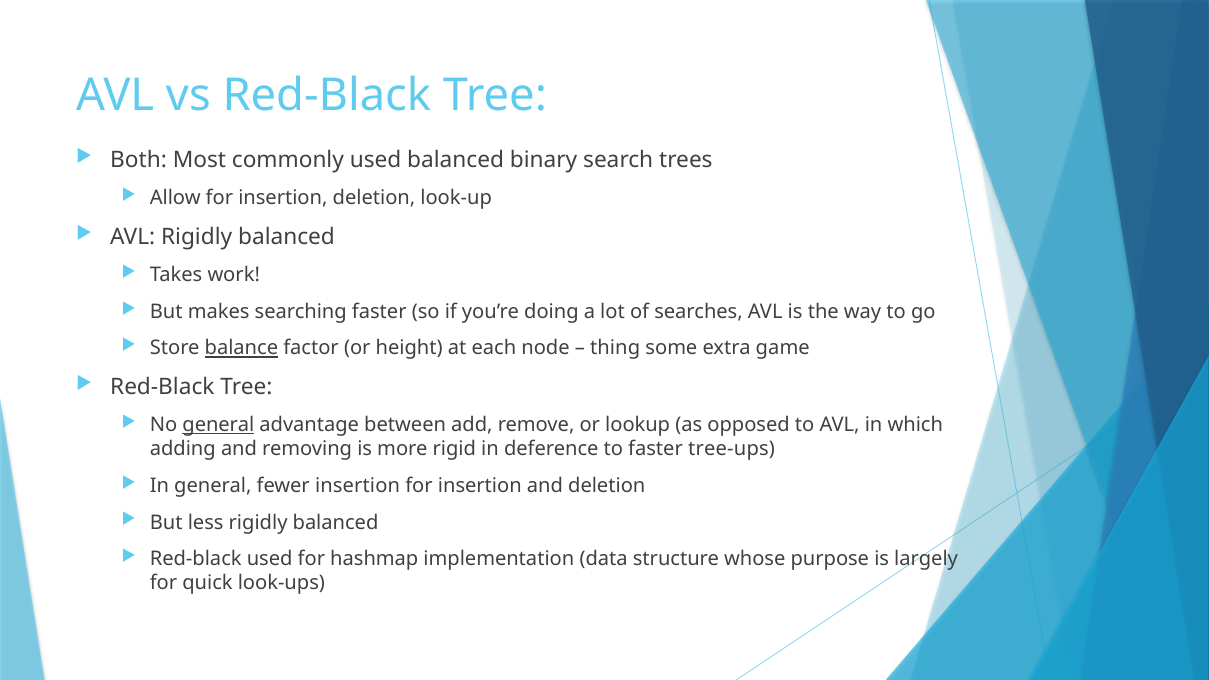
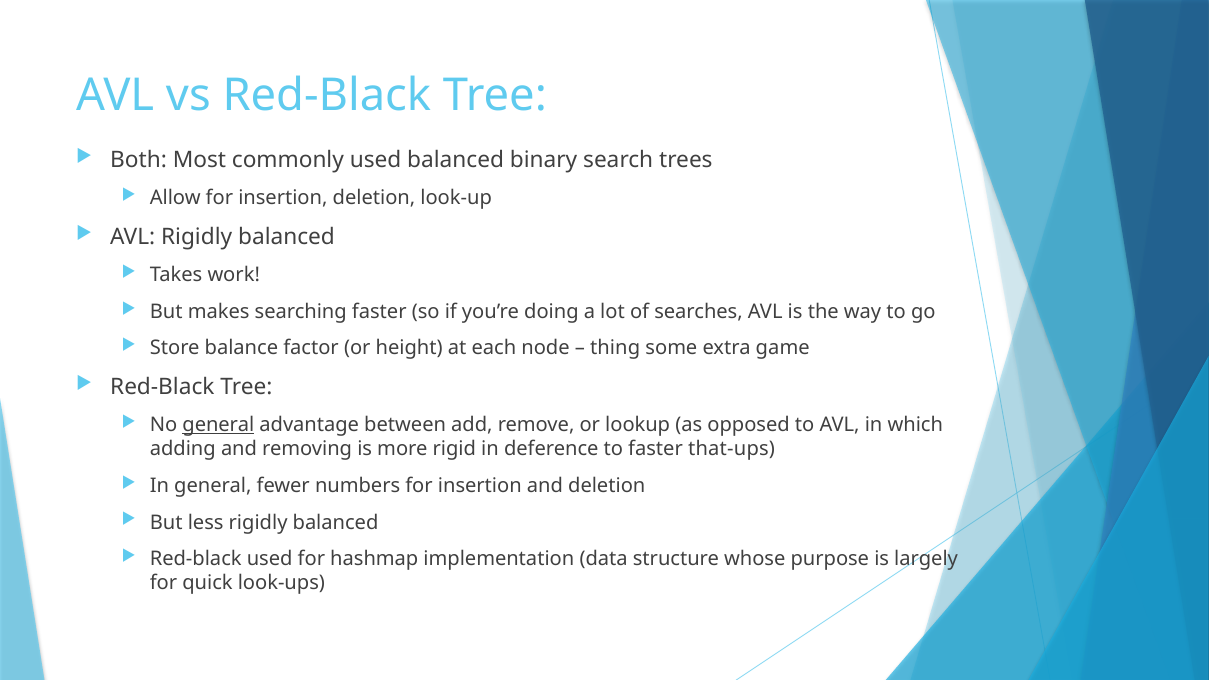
balance underline: present -> none (241, 348)
tree-ups: tree-ups -> that-ups (732, 449)
fewer insertion: insertion -> numbers (358, 486)
